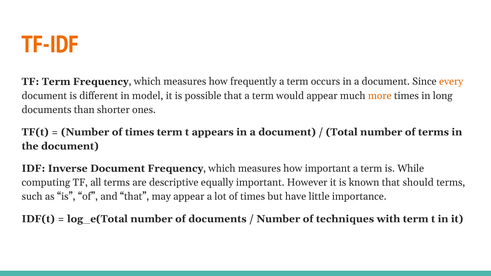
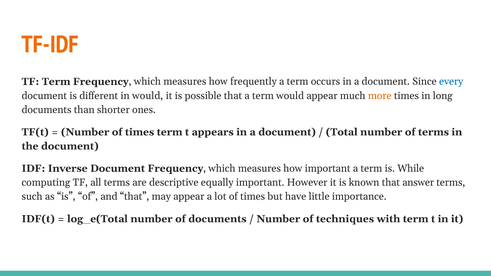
every colour: orange -> blue (451, 82)
in model: model -> would (148, 96)
should: should -> answer (418, 183)
